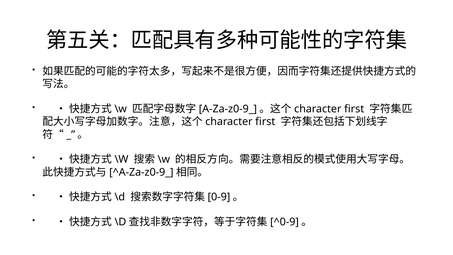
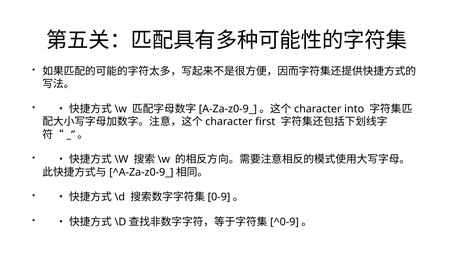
first: first -> into (354, 109)
